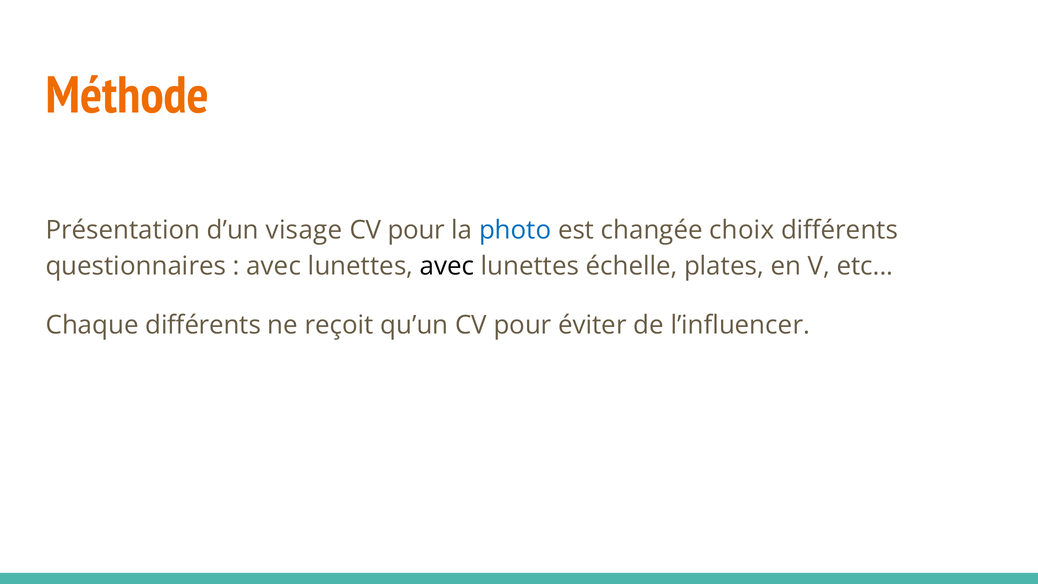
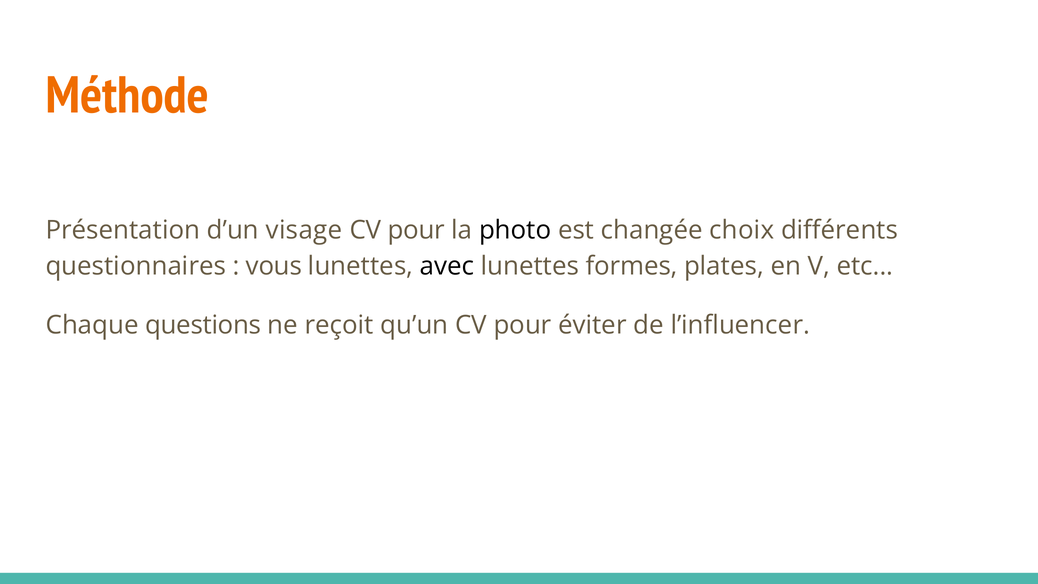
photo colour: blue -> black (515, 230)
avec: avec -> vous (274, 266)
échelle: échelle -> formes (632, 266)
Chaque différents: différents -> questions (203, 325)
